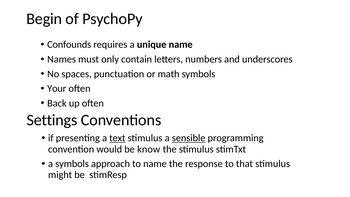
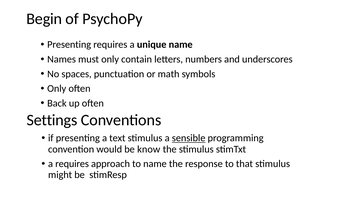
Confounds: Confounds -> Presenting (69, 45)
Your: Your -> Only (57, 89)
text underline: present -> none (117, 138)
a symbols: symbols -> requires (72, 164)
